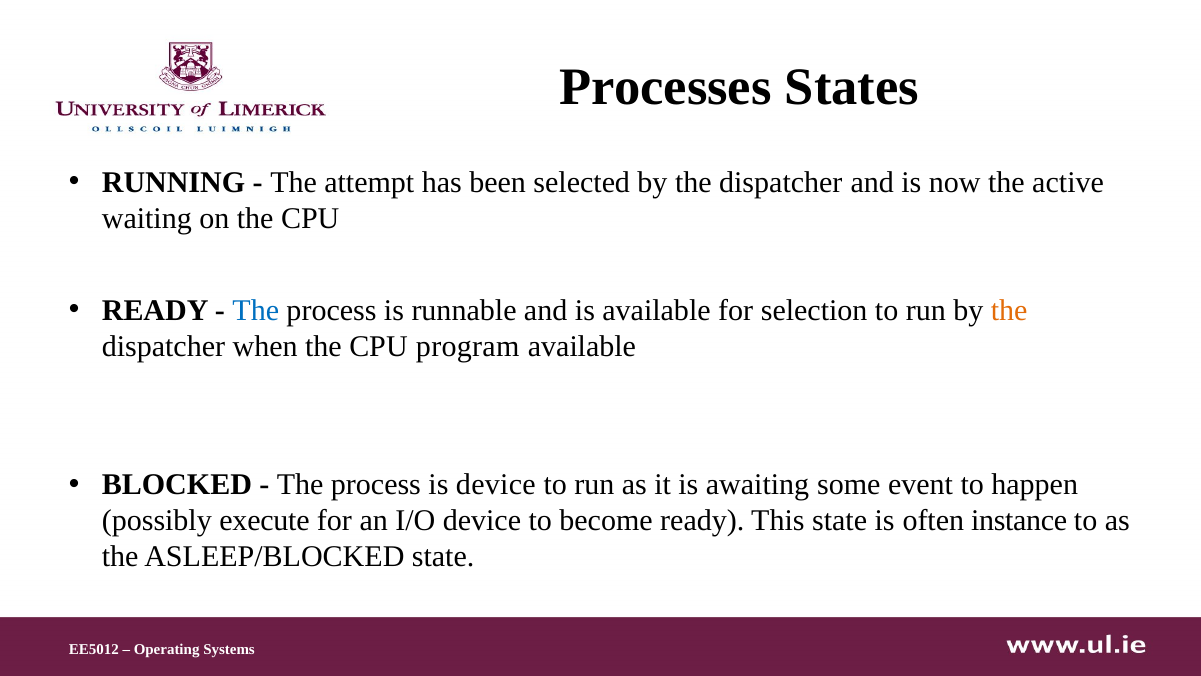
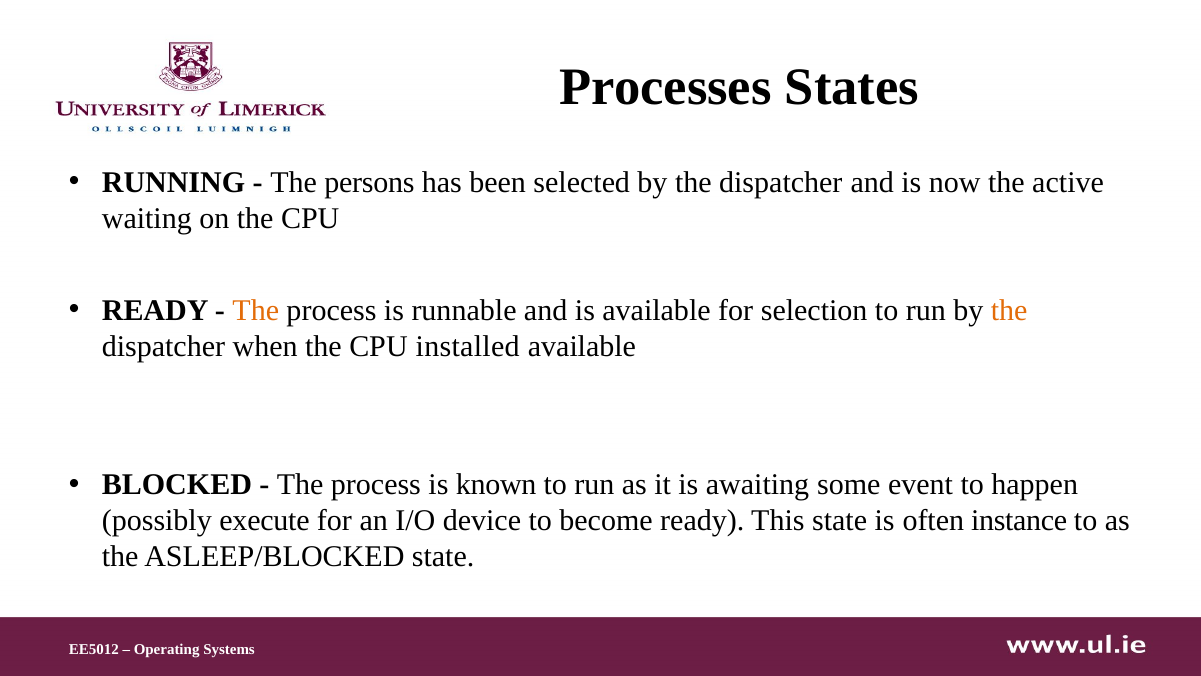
attempt: attempt -> persons (369, 182)
The colour: blue -> orange (256, 310)
program: program -> installed (468, 346)
is device: device -> known (496, 485)
